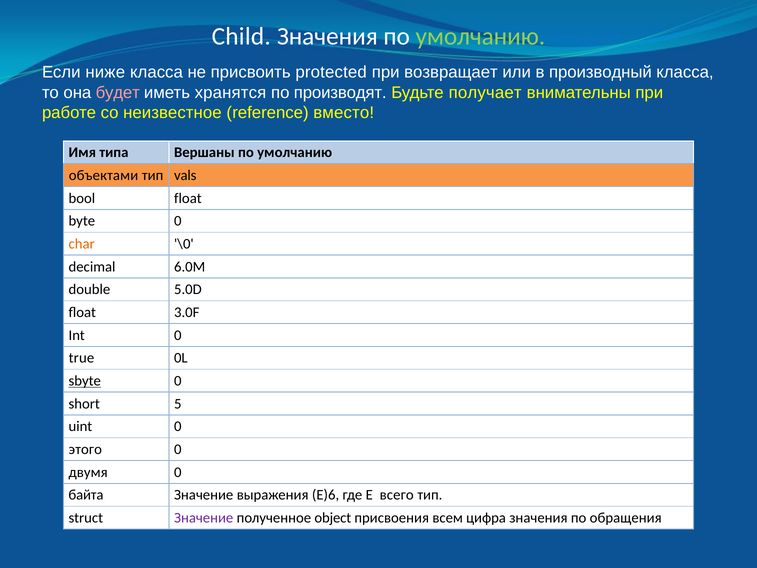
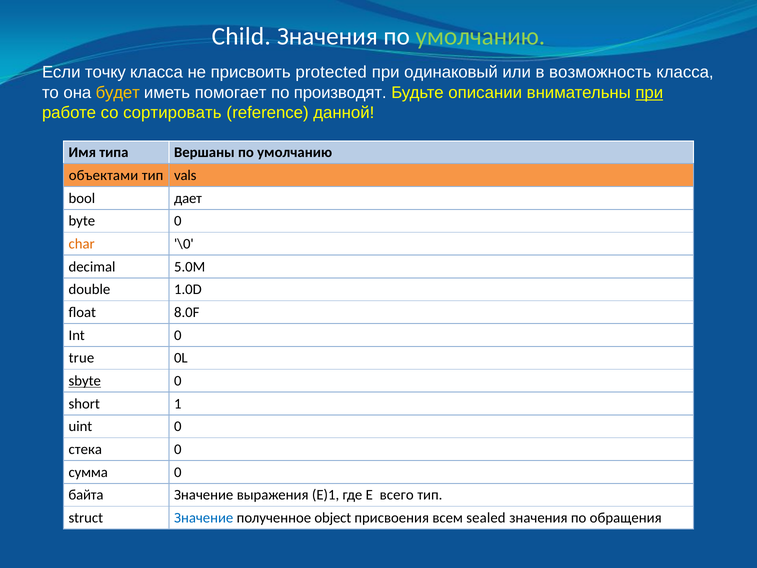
ниже: ниже -> точку (105, 72)
возвращает: возвращает -> одинаковый (451, 72)
производный: производный -> возможность (600, 72)
будет colour: pink -> yellow (118, 93)
хранятся: хранятся -> помогает (231, 93)
получает: получает -> описании (485, 93)
при underline: none -> present (649, 93)
неизвестное: неизвестное -> сортировать (172, 113)
вместо: вместо -> данной (344, 113)
bool float: float -> дает (188, 198)
6.0M: 6.0M -> 5.0M (190, 267)
5.0D: 5.0D -> 1.0D (188, 289)
3.0F: 3.0F -> 8.0F (187, 312)
5: 5 -> 1 (178, 404)
этого: этого -> стека (85, 449)
двумя: двумя -> сумма (88, 472)
E)6: E)6 -> E)1 (326, 495)
Значение colour: purple -> blue (204, 518)
цифра: цифра -> sealed (486, 518)
